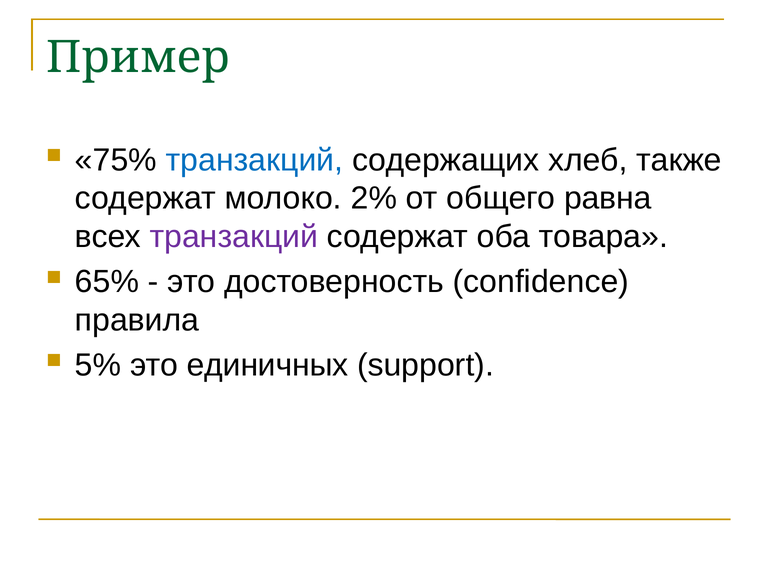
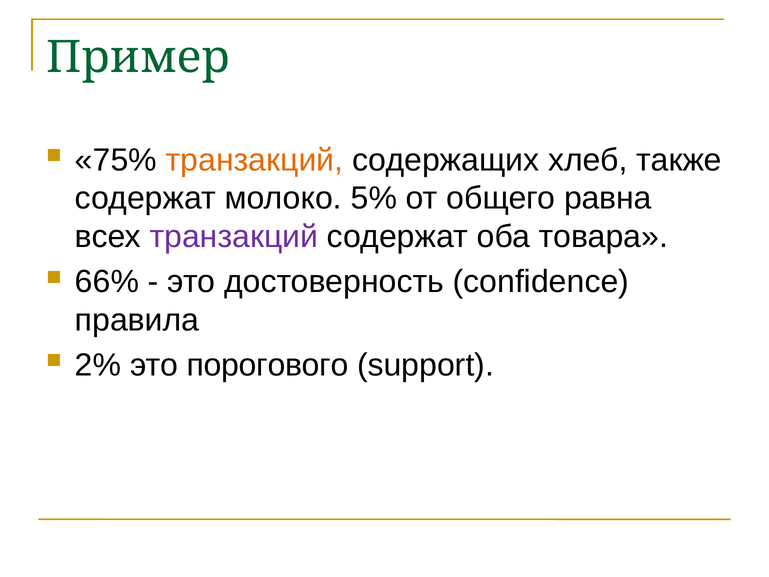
транзакций colour: blue -> orange (254, 160)
2%: 2% -> 5% (374, 198)
65%: 65% -> 66% (107, 282)
5%: 5% -> 2% (98, 365)
единичных: единичных -> порогового (268, 365)
